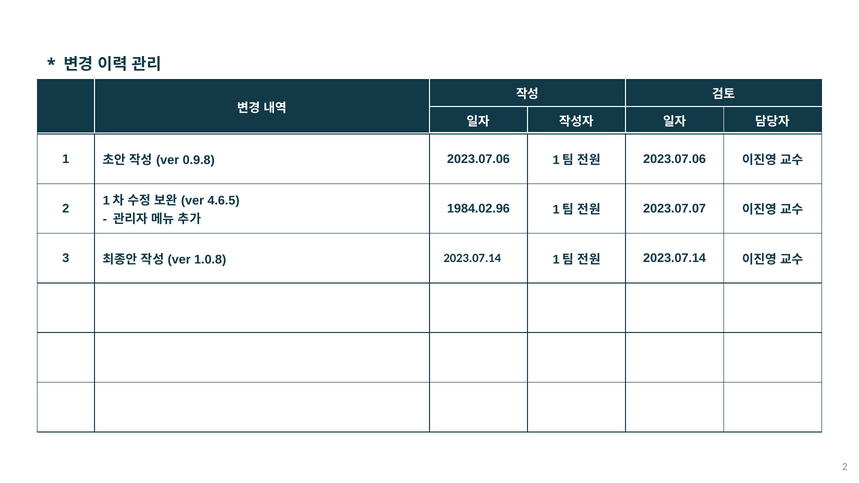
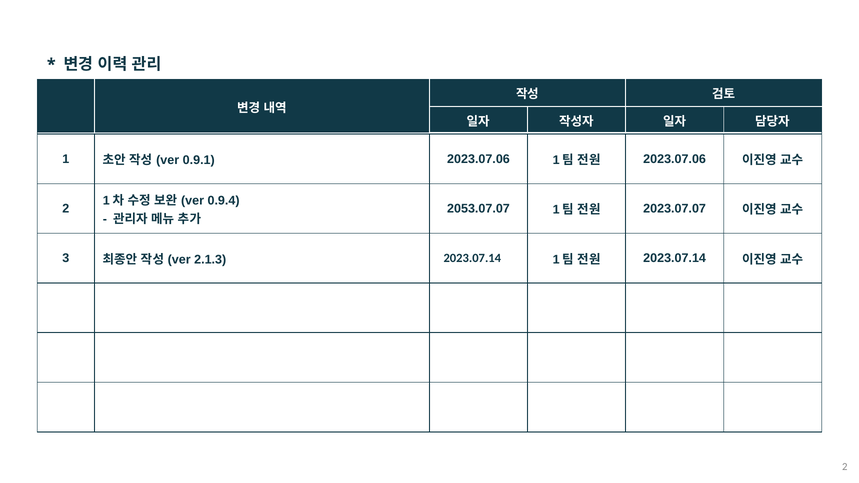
0.9.8: 0.9.8 -> 0.9.1 (199, 160)
4.6.5: 4.6.5 -> 0.9.4 (224, 201)
1984.02.96: 1984.02.96 -> 2053.07.07 (478, 209)
1.0.8: 1.0.8 -> 2.1.3 (210, 260)
